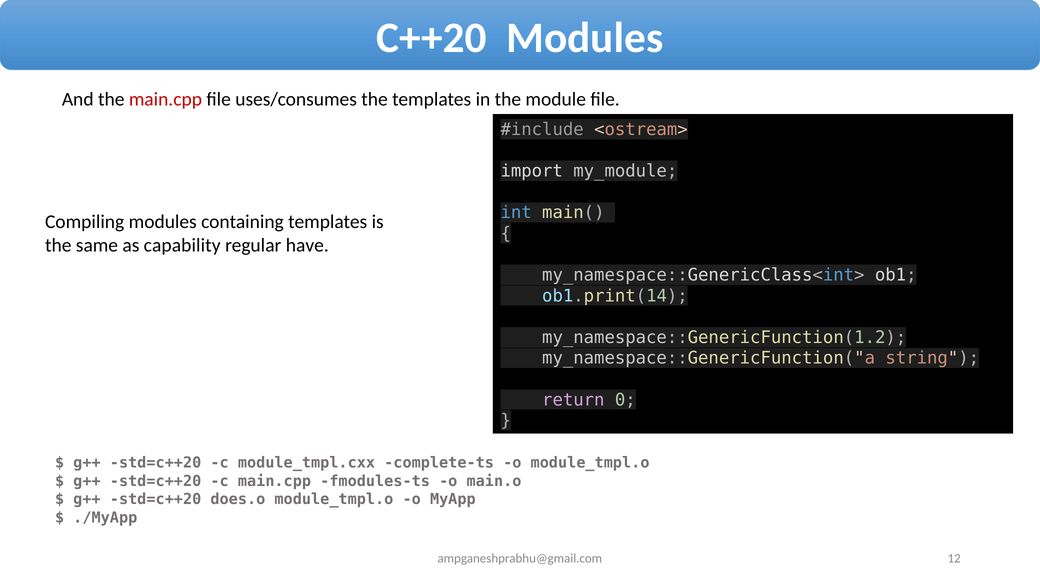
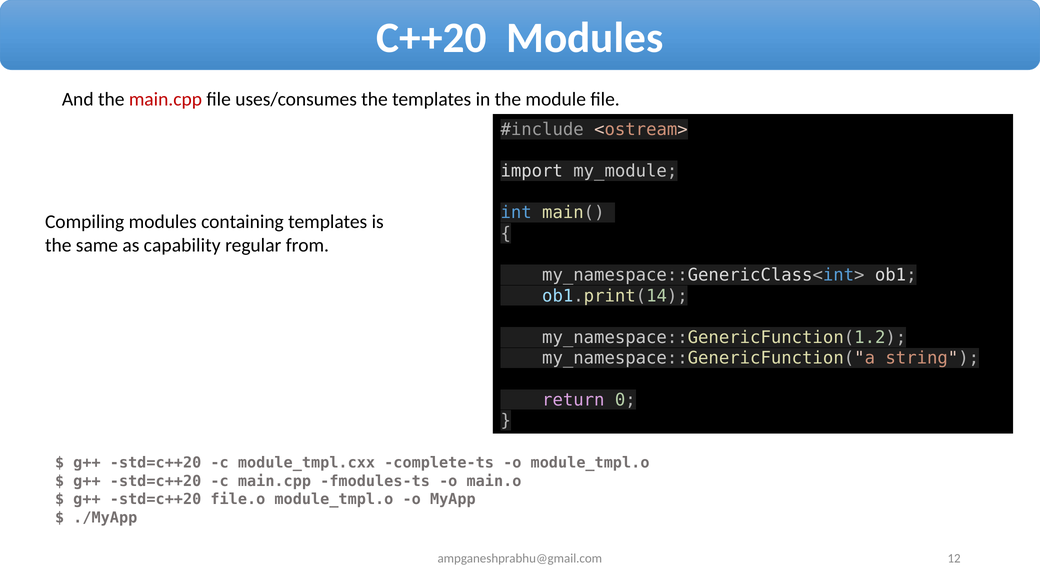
have: have -> from (307, 245)
does.o: does.o -> file.o (238, 499)
